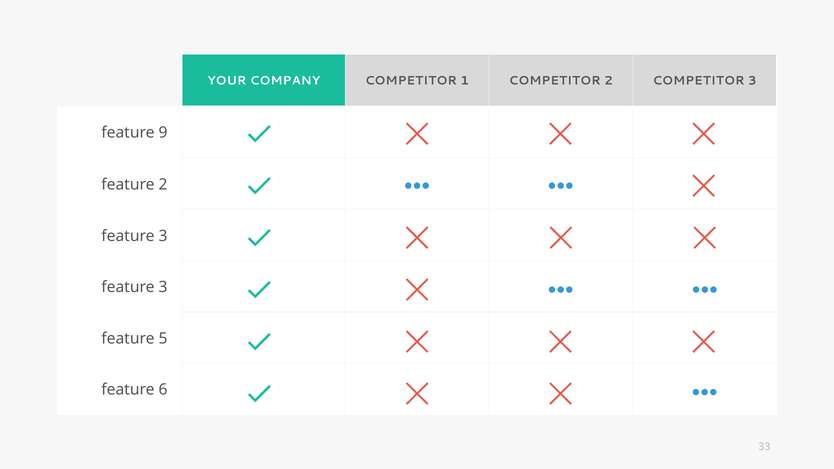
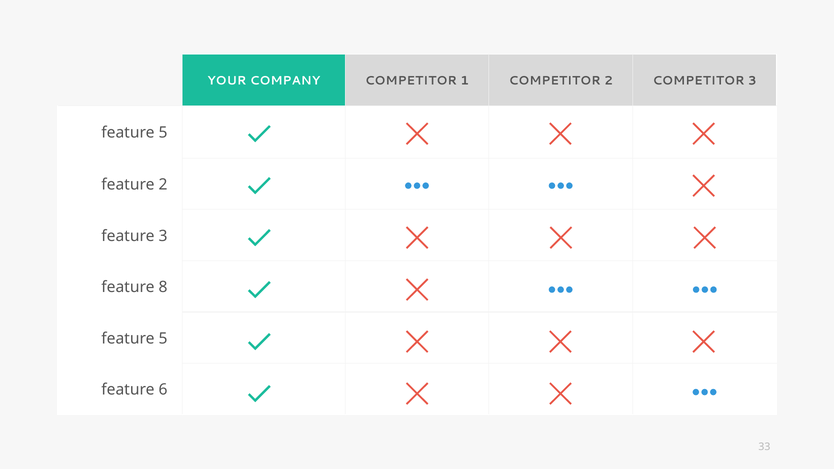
9: 9 -> 5 (163, 133)
3: 3 -> 8 (163, 287)
